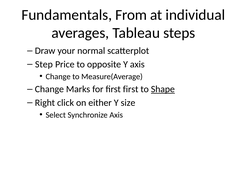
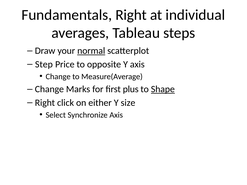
Fundamentals From: From -> Right (131, 15)
normal underline: none -> present (91, 51)
first first: first -> plus (131, 89)
